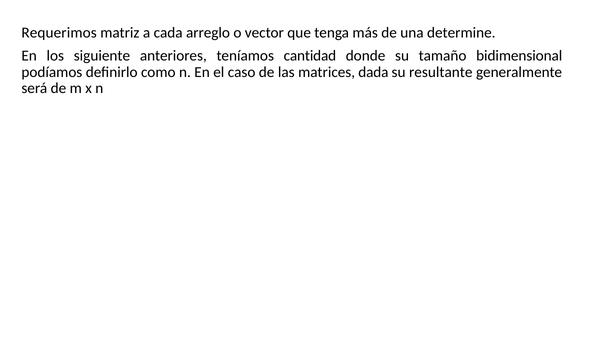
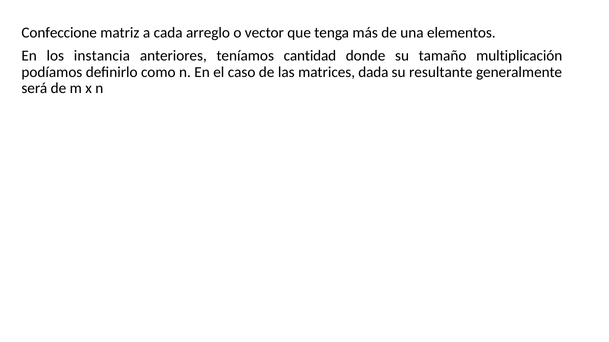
Requerimos: Requerimos -> Confeccione (59, 33)
determine: determine -> elementos (461, 33)
siguiente: siguiente -> instancia (102, 56)
bidimensional: bidimensional -> multiplicación (519, 56)
